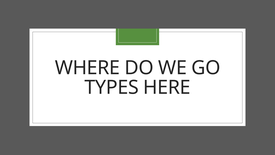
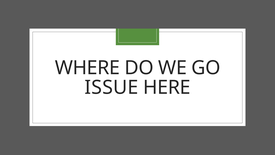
TYPES: TYPES -> ISSUE (111, 87)
